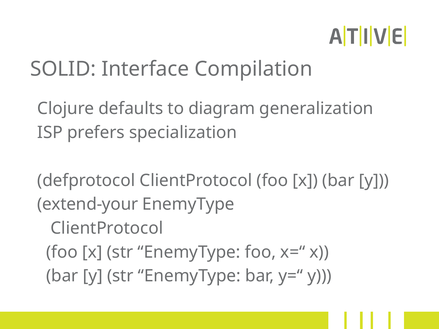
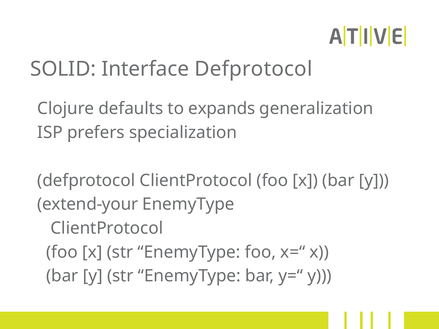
Interface Compilation: Compilation -> Defprotocol (253, 69)
diagram: diagram -> expands (222, 109)
